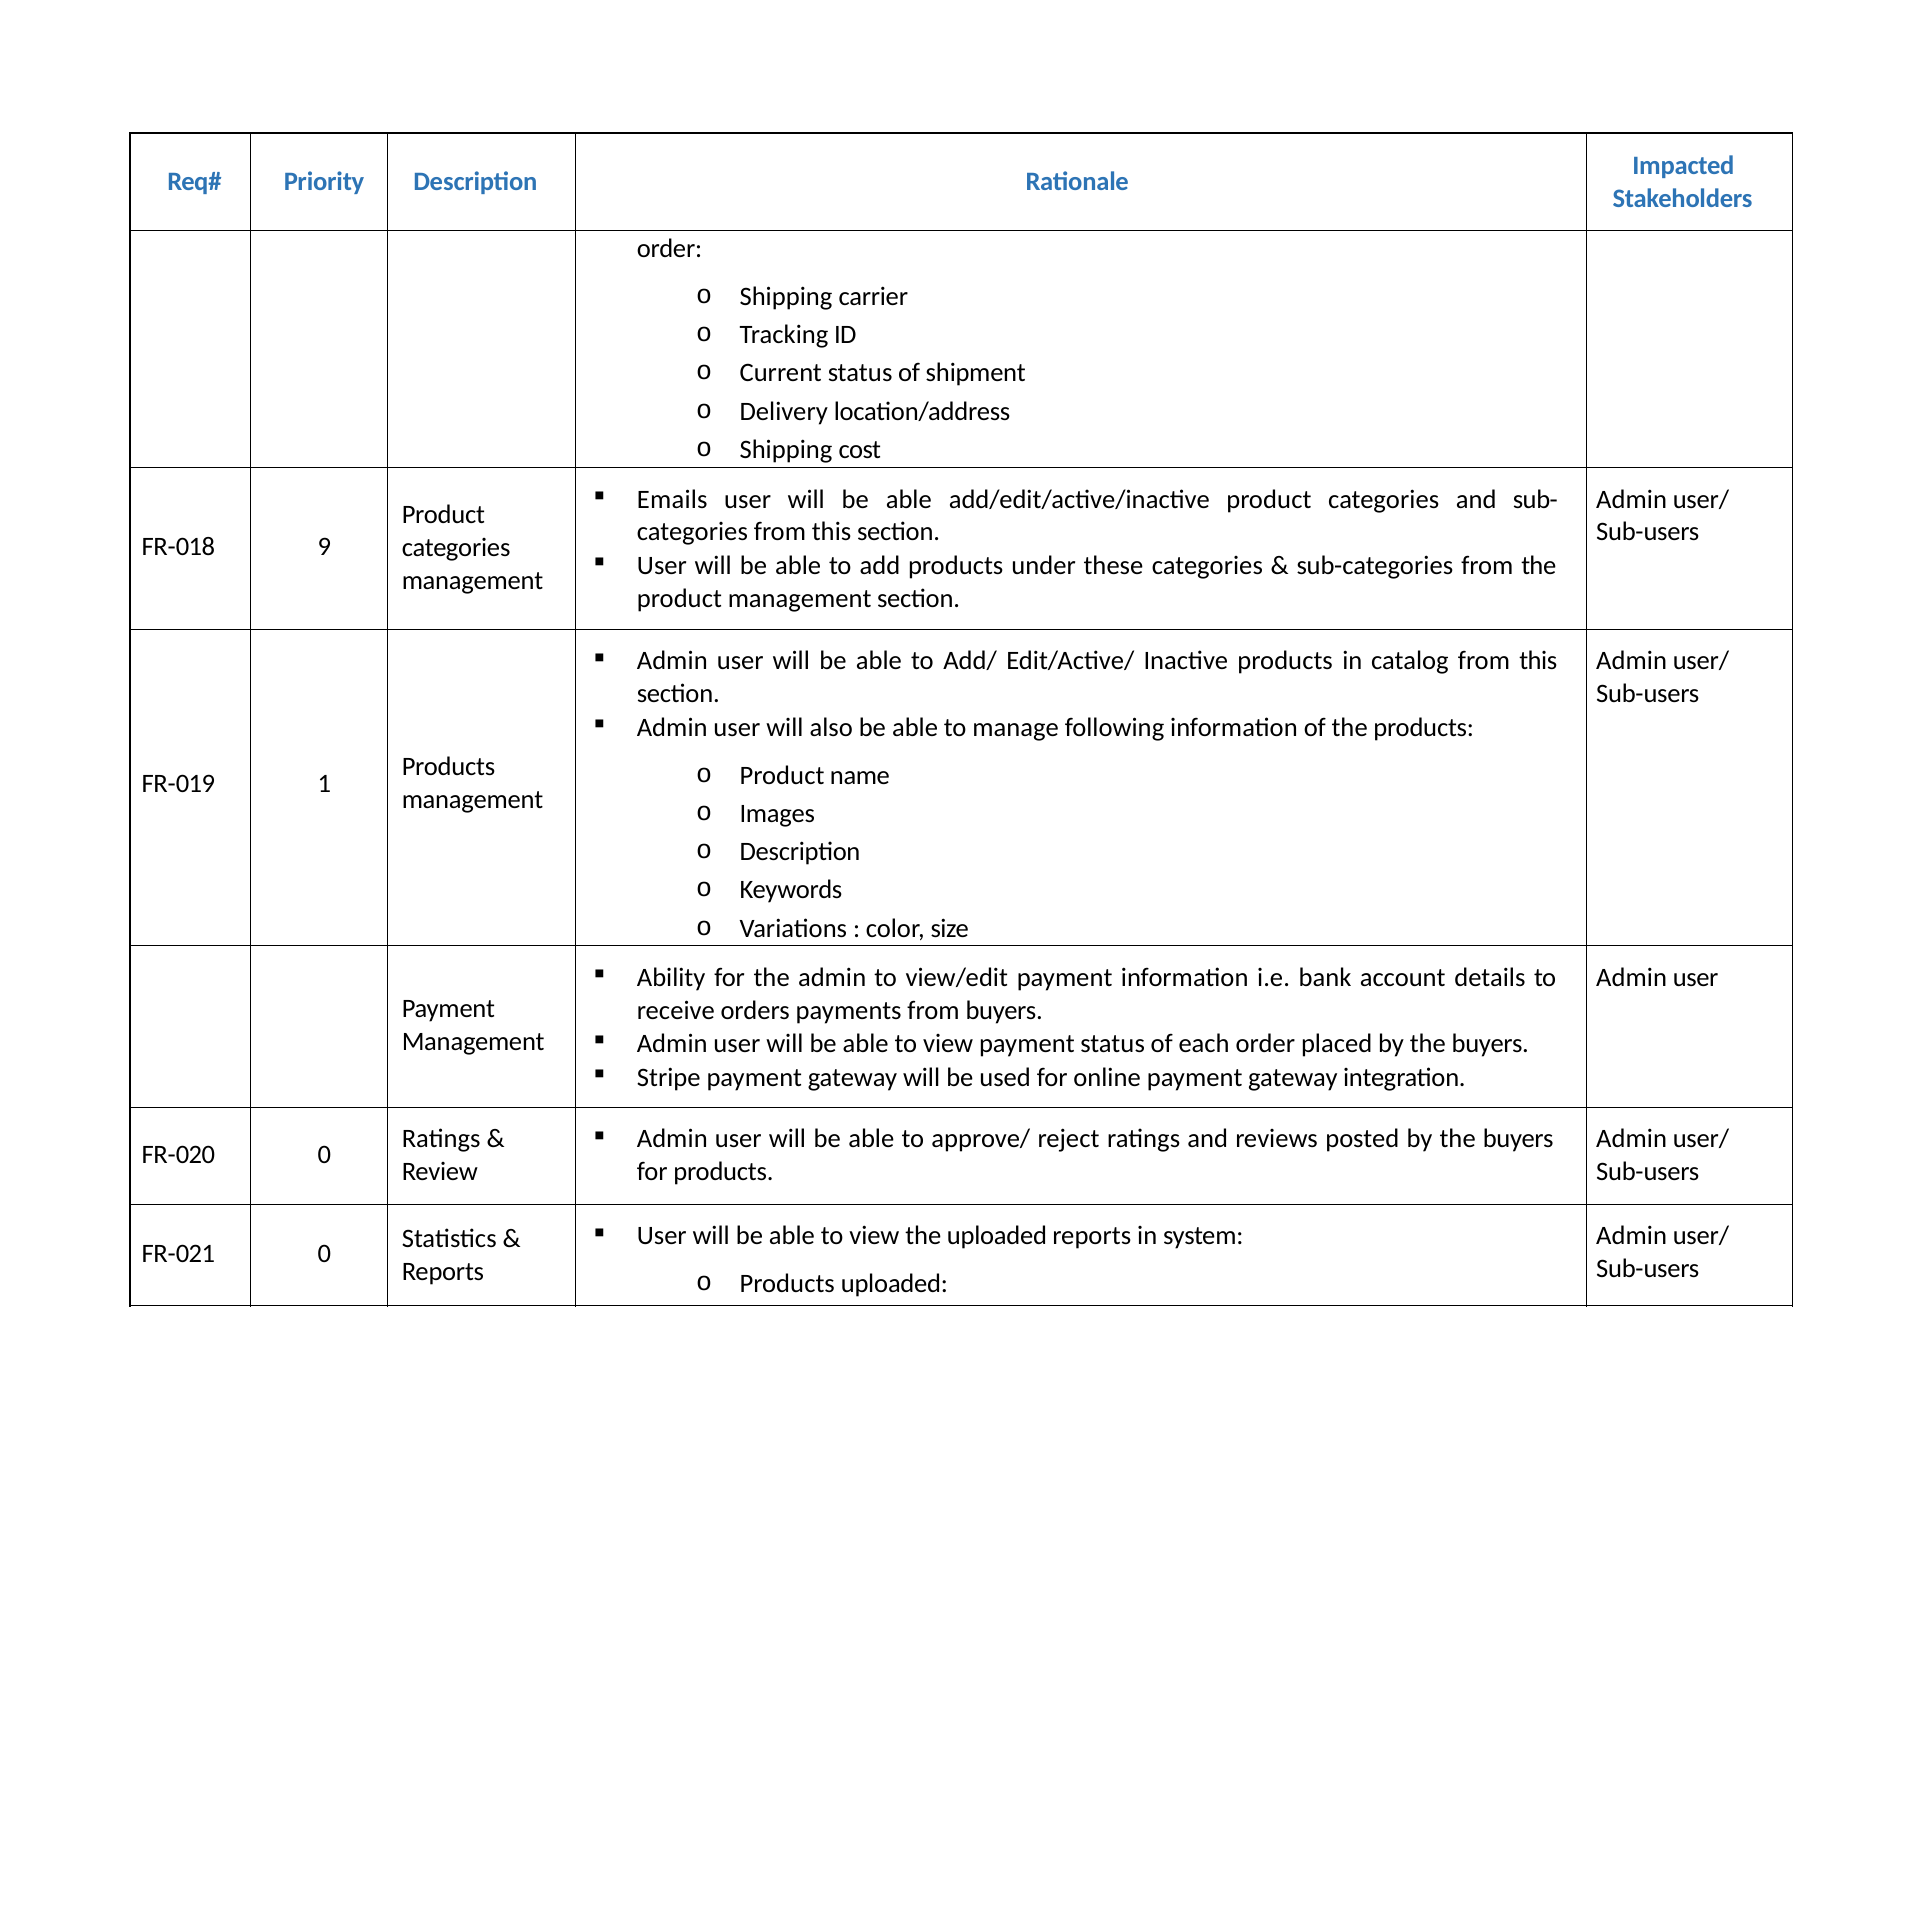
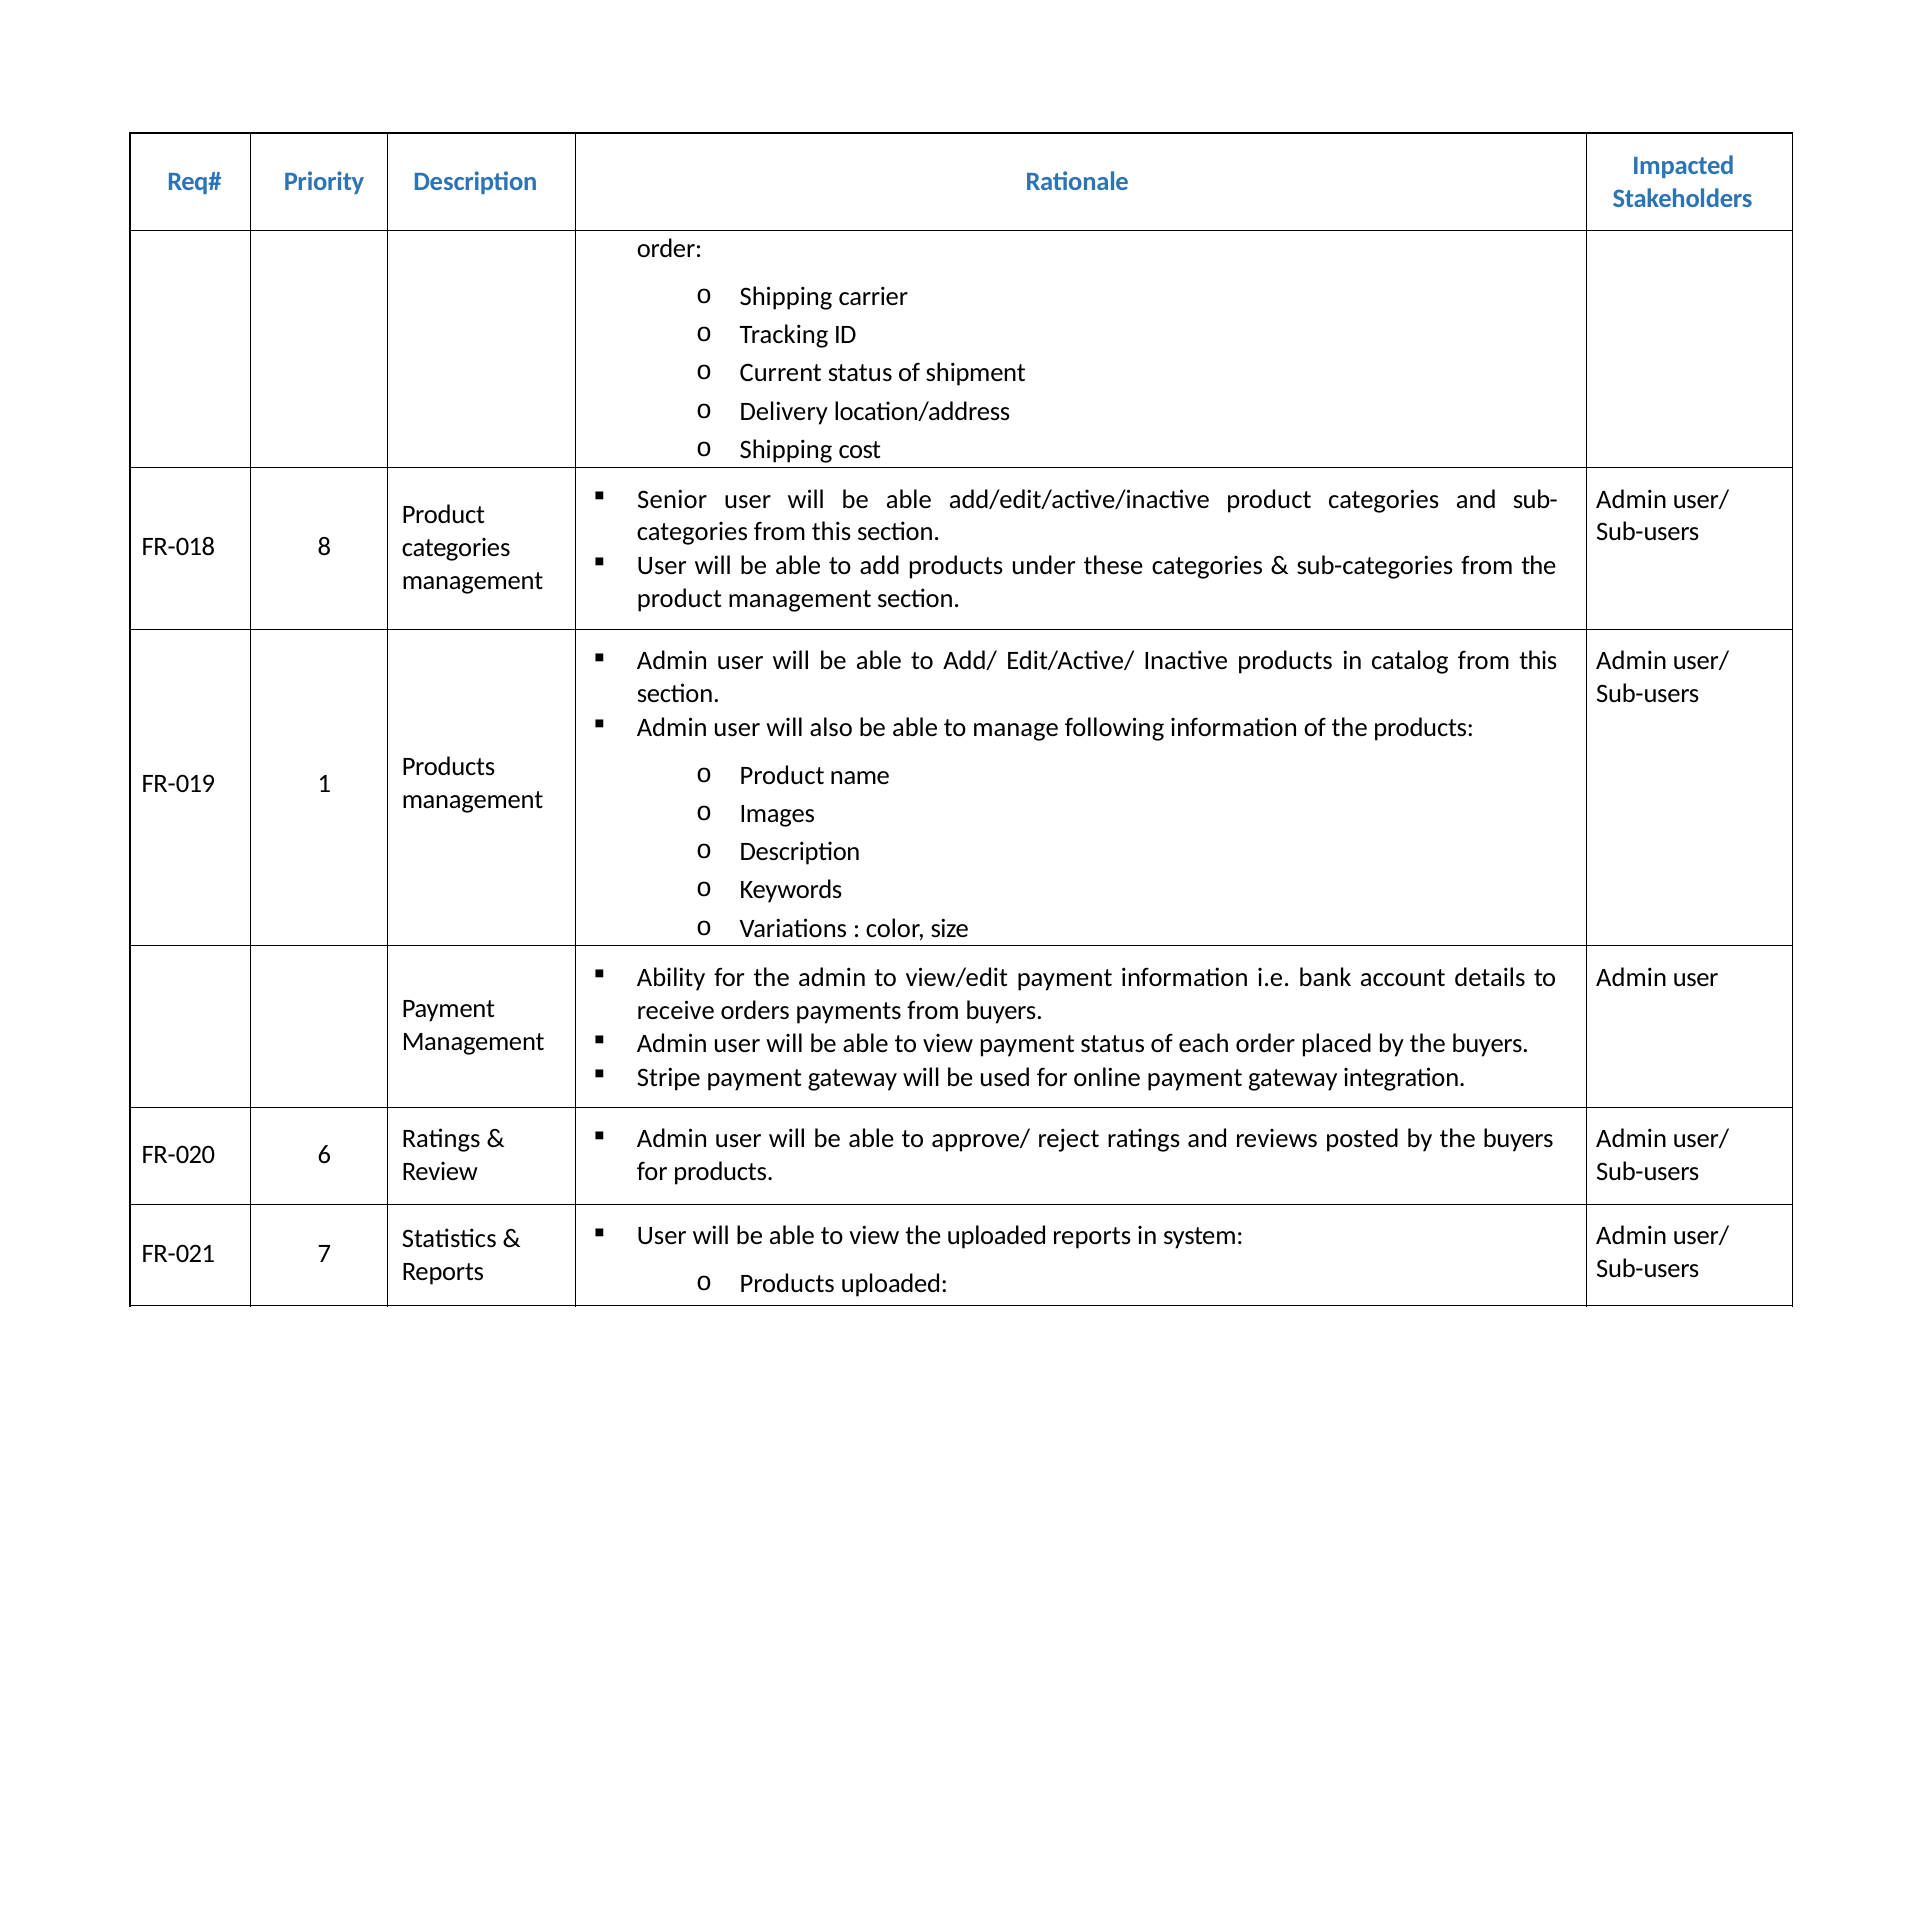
Emails: Emails -> Senior (672, 499)
9: 9 -> 8 (324, 546)
FR-020 0: 0 -> 6 (324, 1155)
FR-021 0: 0 -> 7 (324, 1254)
